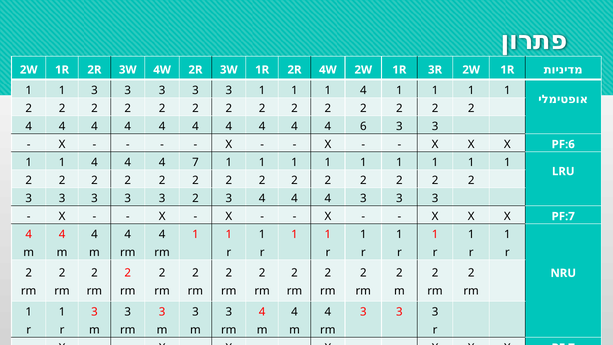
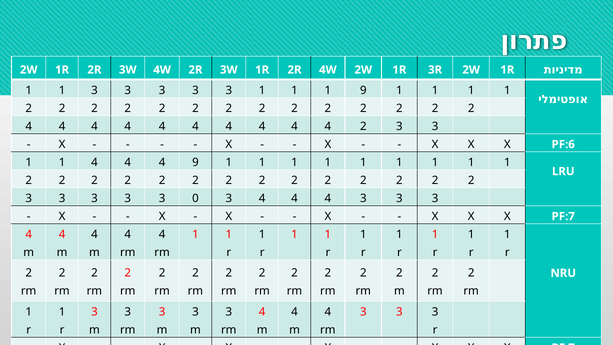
1 1 1 4: 4 -> 9 (363, 90)
4 6: 6 -> 2 (363, 126)
4 7: 7 -> 9 (195, 162)
3 2: 2 -> 0 (195, 198)
